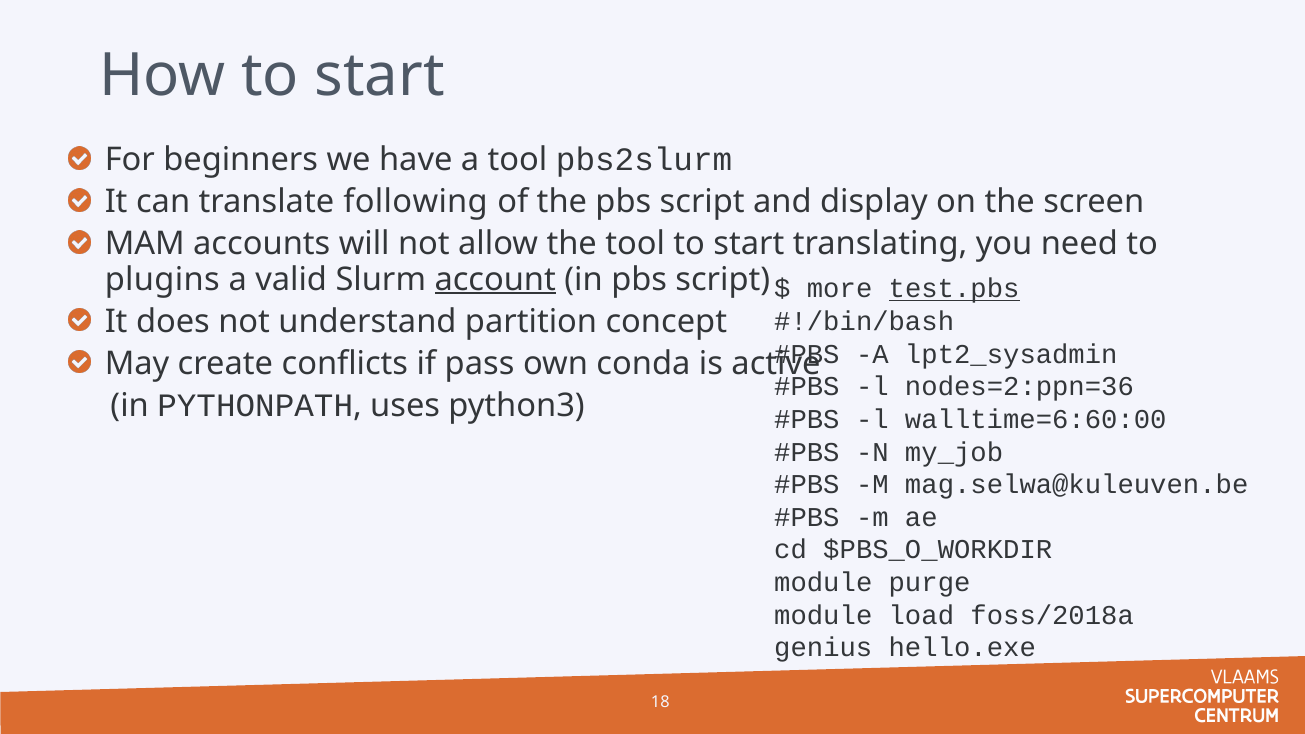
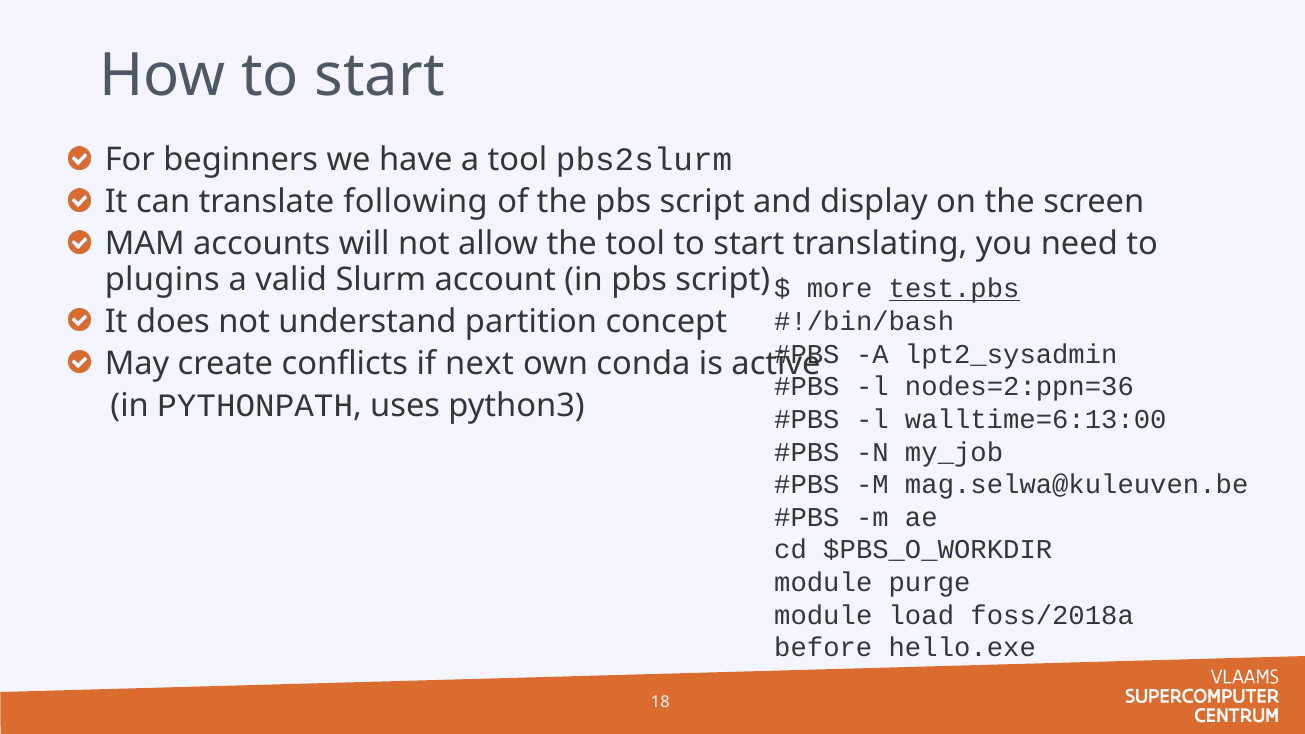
account underline: present -> none (495, 279)
pass: pass -> next (480, 363)
walltime=6:60:00: walltime=6:60:00 -> walltime=6:13:00 (1036, 419)
genius: genius -> before (823, 648)
